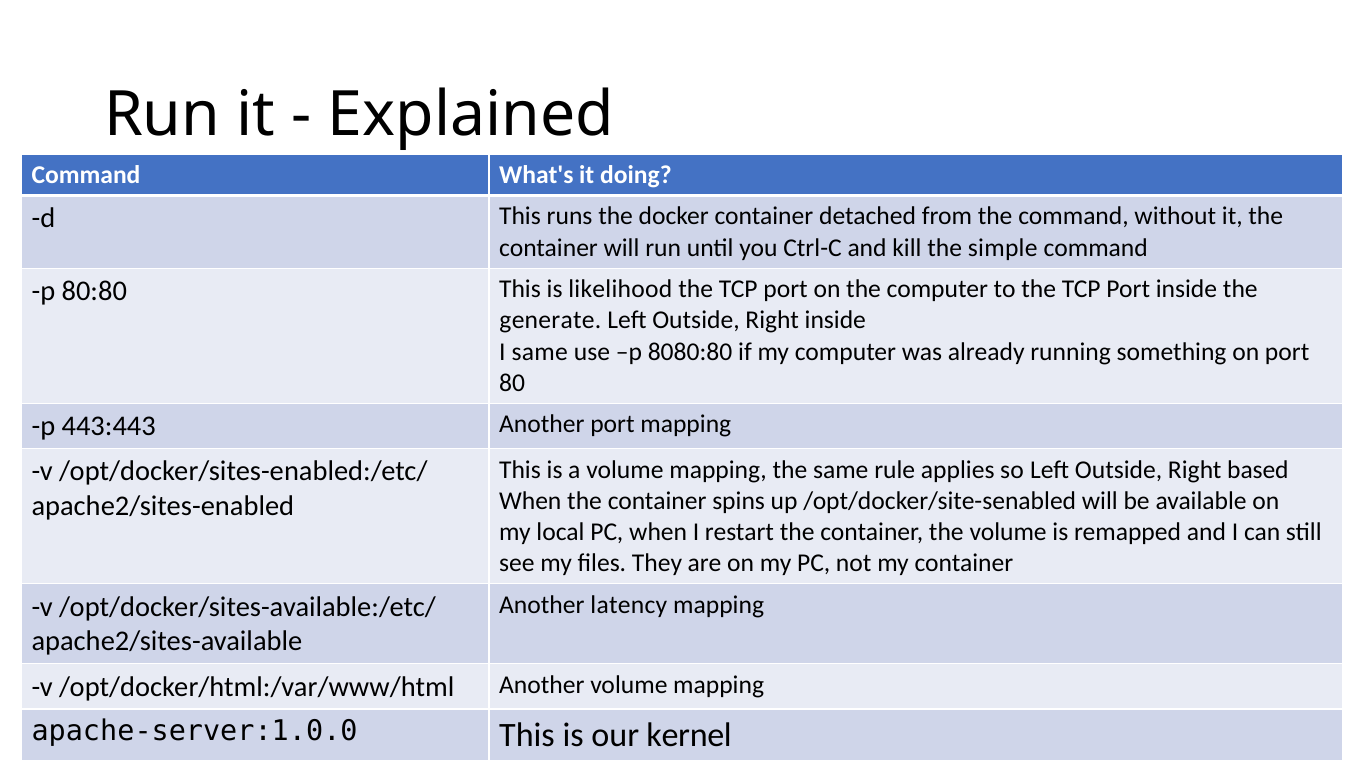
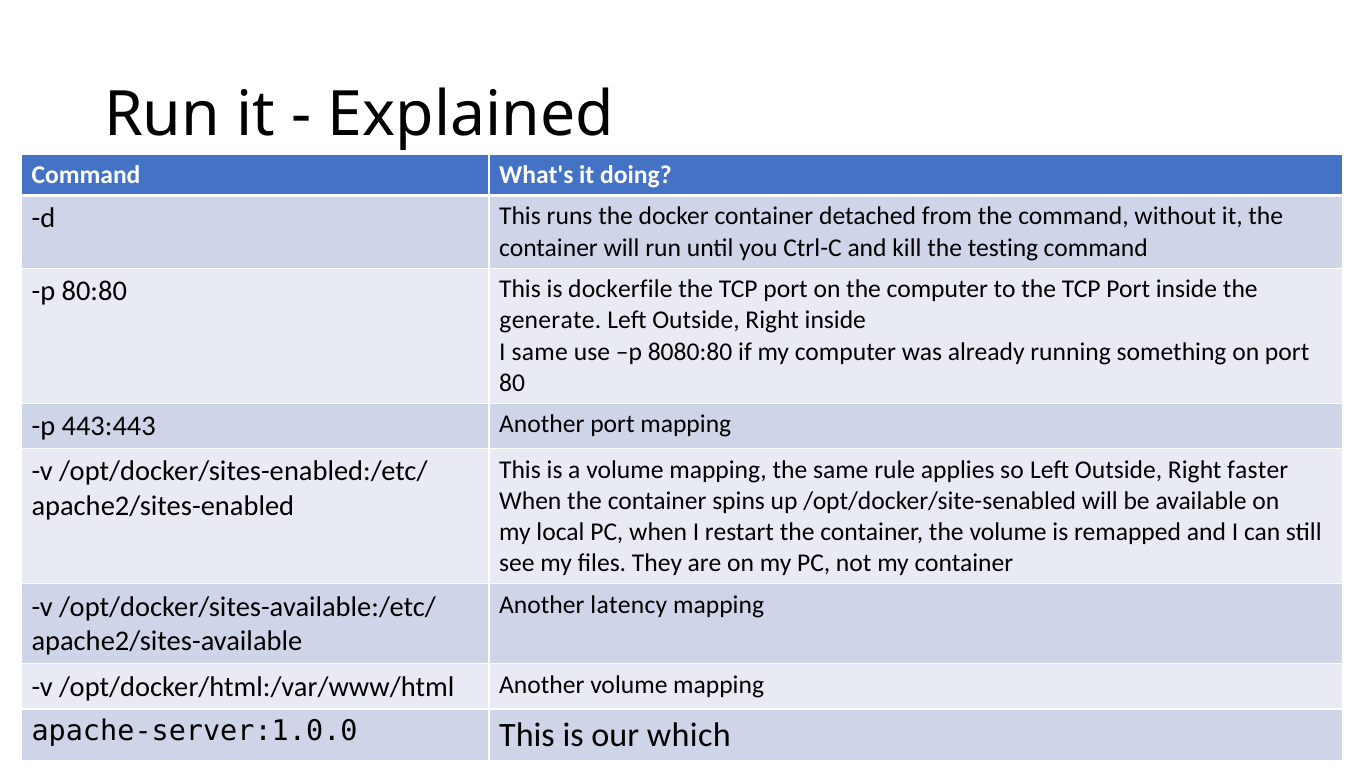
simple: simple -> testing (1003, 248)
likelihood: likelihood -> dockerfile (620, 289)
based: based -> faster (1258, 470)
kernel: kernel -> which (689, 735)
